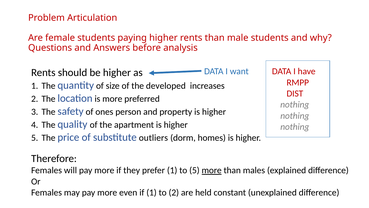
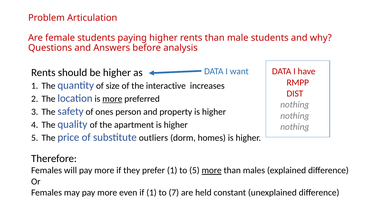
developed: developed -> interactive (166, 86)
more underline: none -> present (112, 99)
to 2: 2 -> 7 (174, 192)
